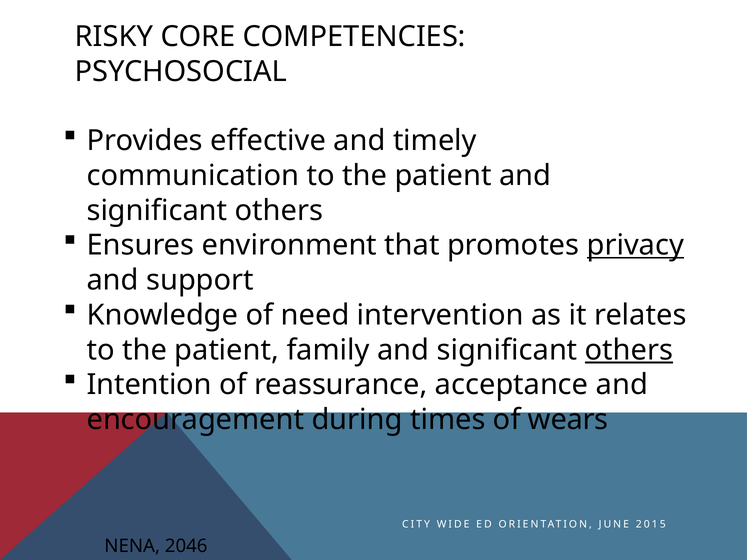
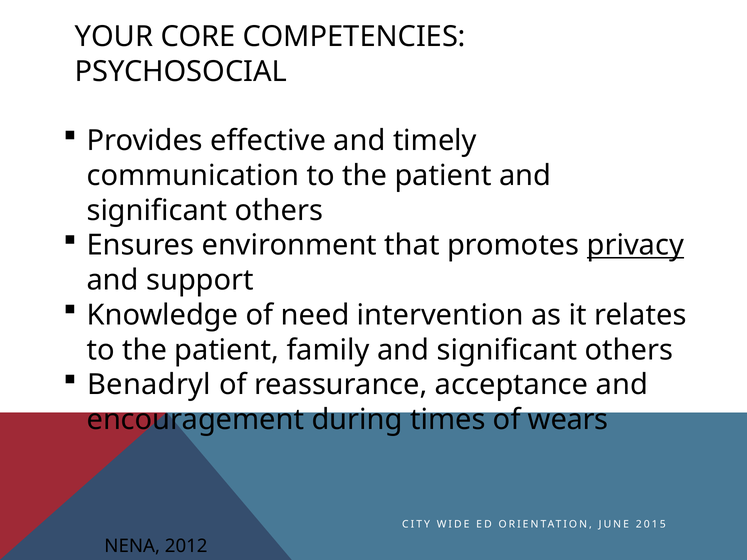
RISKY: RISKY -> YOUR (114, 37)
others underline: present -> none (629, 350)
Intention: Intention -> Benadryl (149, 385)
2046: 2046 -> 2012 (186, 546)
